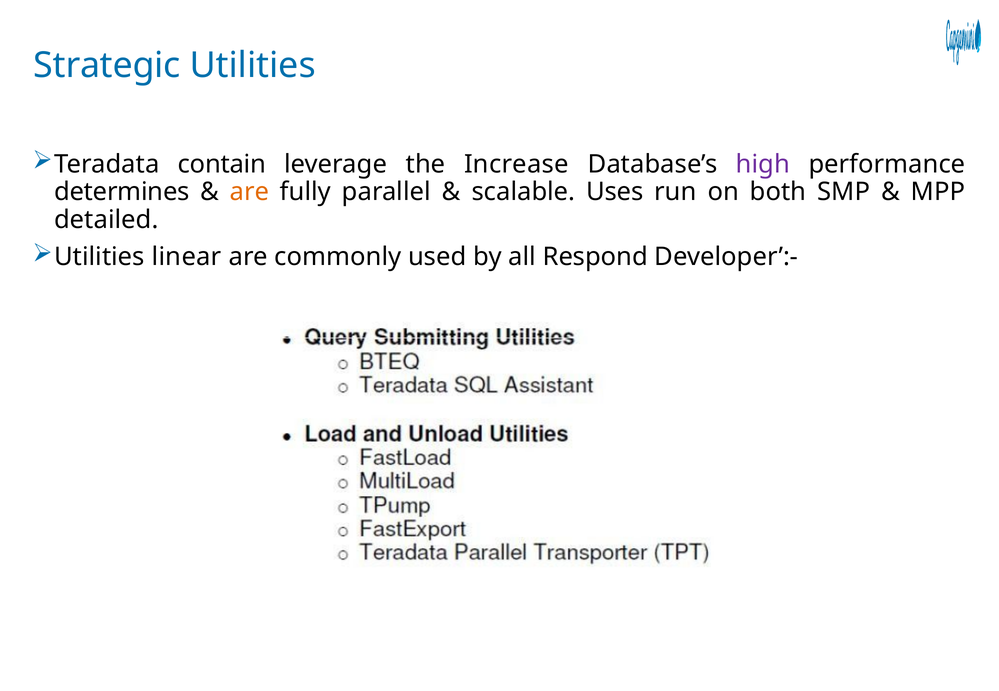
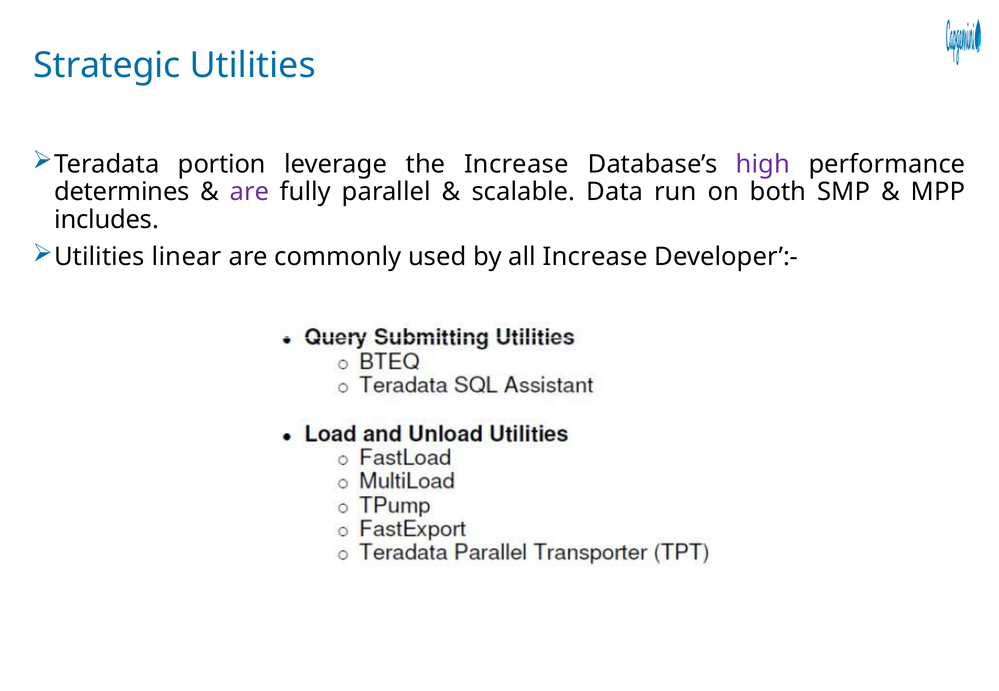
contain: contain -> portion (222, 164)
are colour: orange -> purple (250, 192)
Uses: Uses -> Data (615, 192)
detailed: detailed -> includes (107, 220)
all Respond: Respond -> Increase (595, 257)
